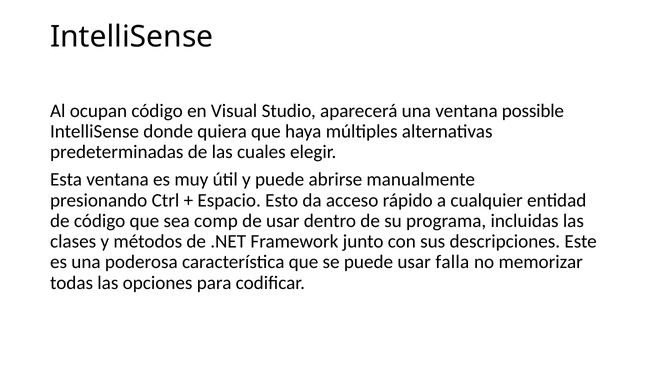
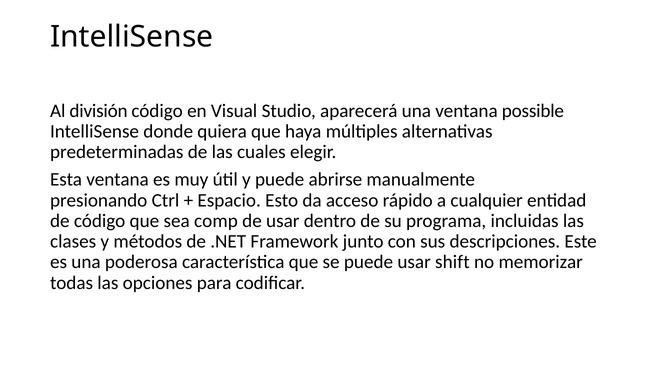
ocupan: ocupan -> división (99, 111)
falla: falla -> shift (452, 263)
